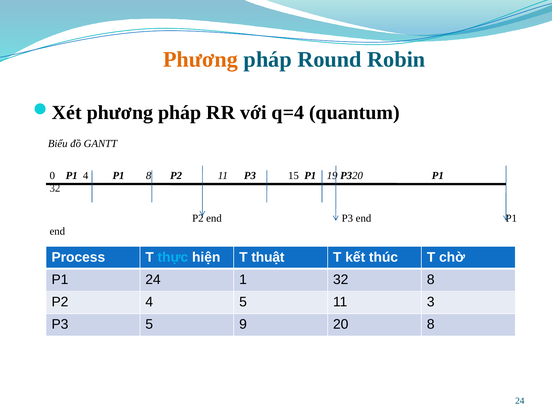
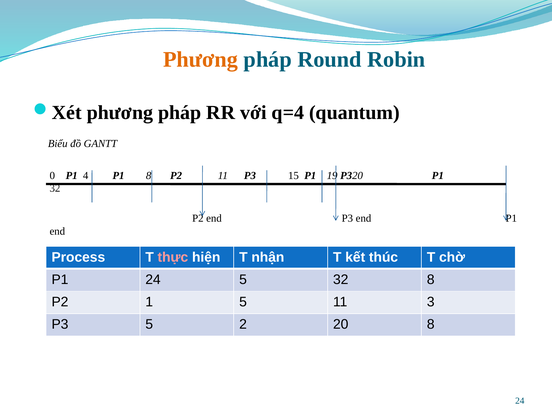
thực colour: light blue -> pink (173, 257)
thuật: thuật -> nhận (268, 257)
24 1: 1 -> 5 (243, 280)
P2 4: 4 -> 1 (149, 302)
9: 9 -> 2 (243, 324)
